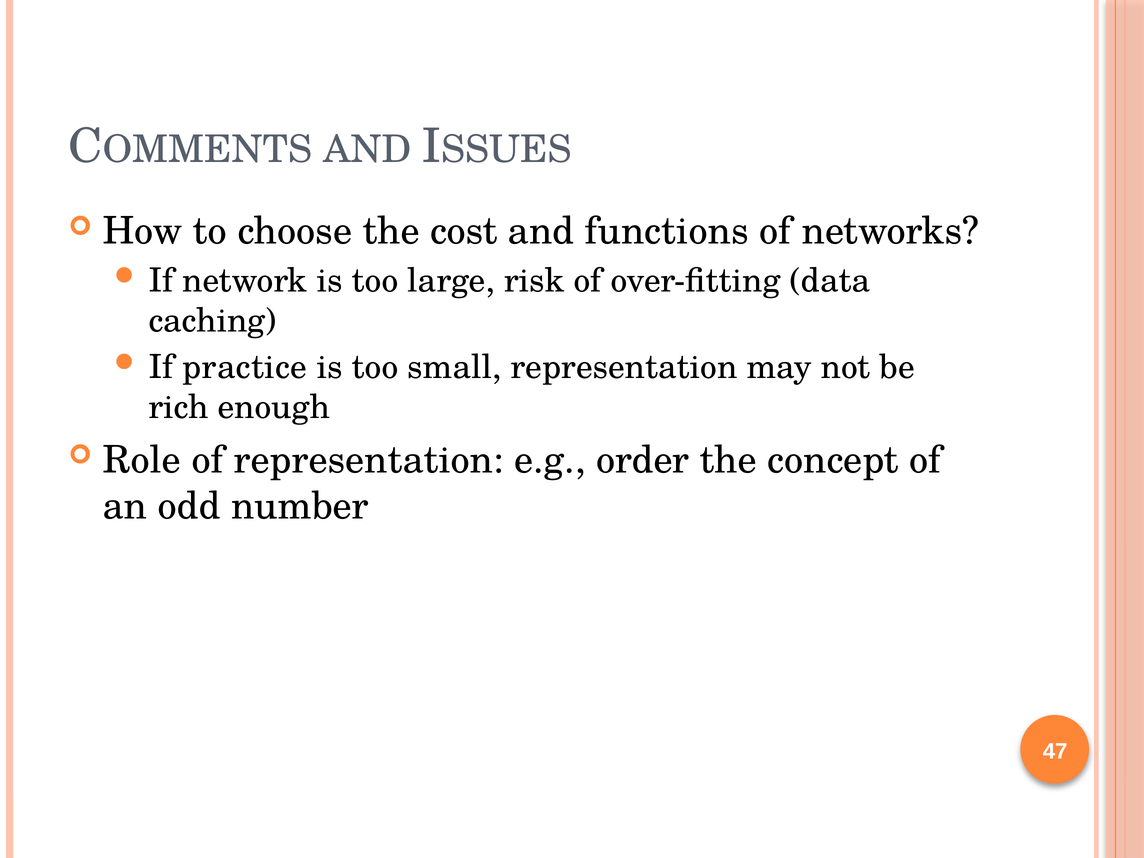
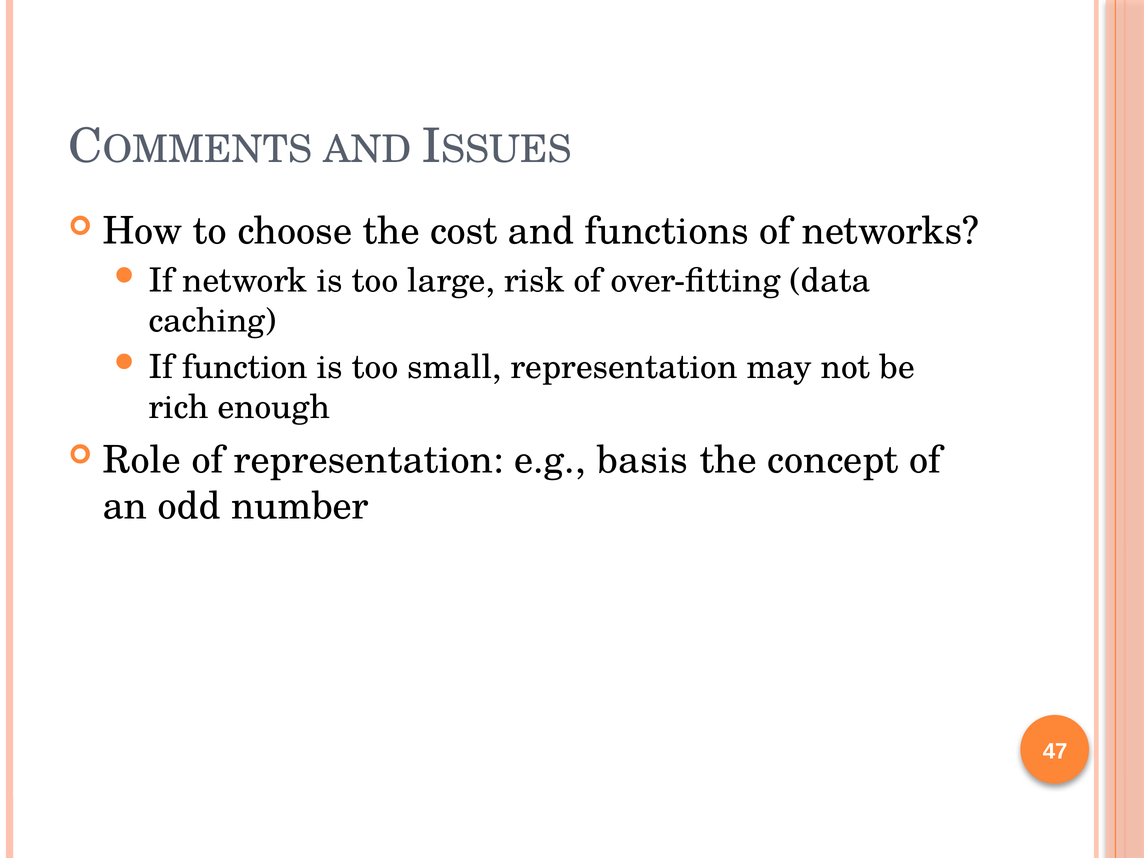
practice: practice -> function (245, 367)
order: order -> basis (643, 460)
